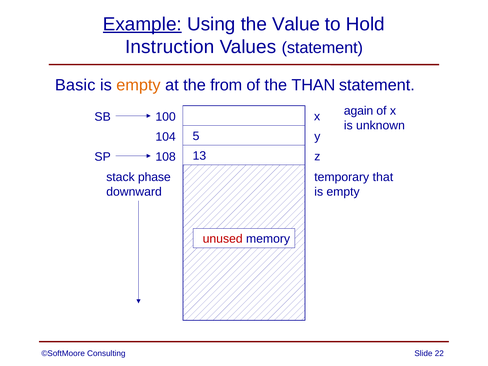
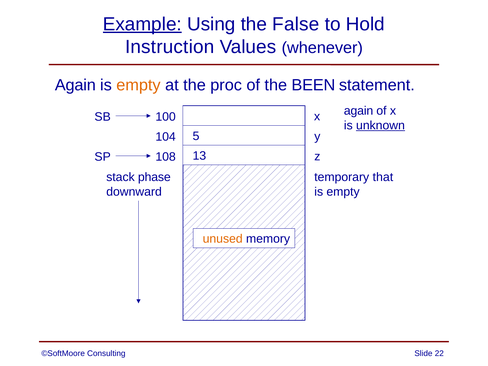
Value: Value -> False (296, 24)
Values statement: statement -> whenever (322, 48)
Basic: Basic -> Again (75, 85)
from: from -> proc (226, 85)
THAN: THAN -> BEEN (313, 85)
unknown underline: none -> present (380, 125)
unused colour: red -> orange (223, 239)
